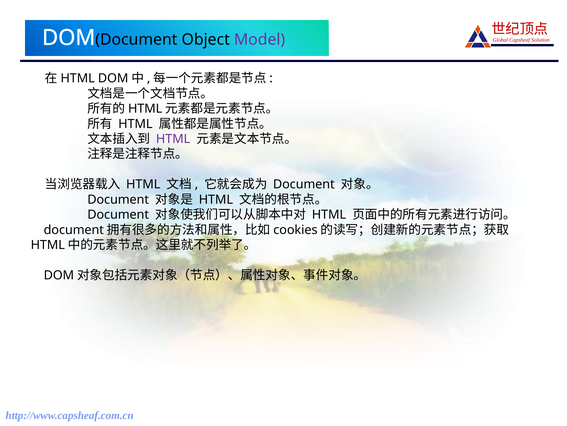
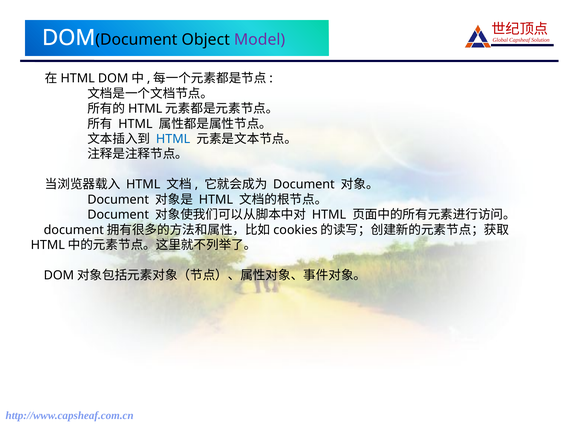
HTML colour: purple -> blue (173, 139)
